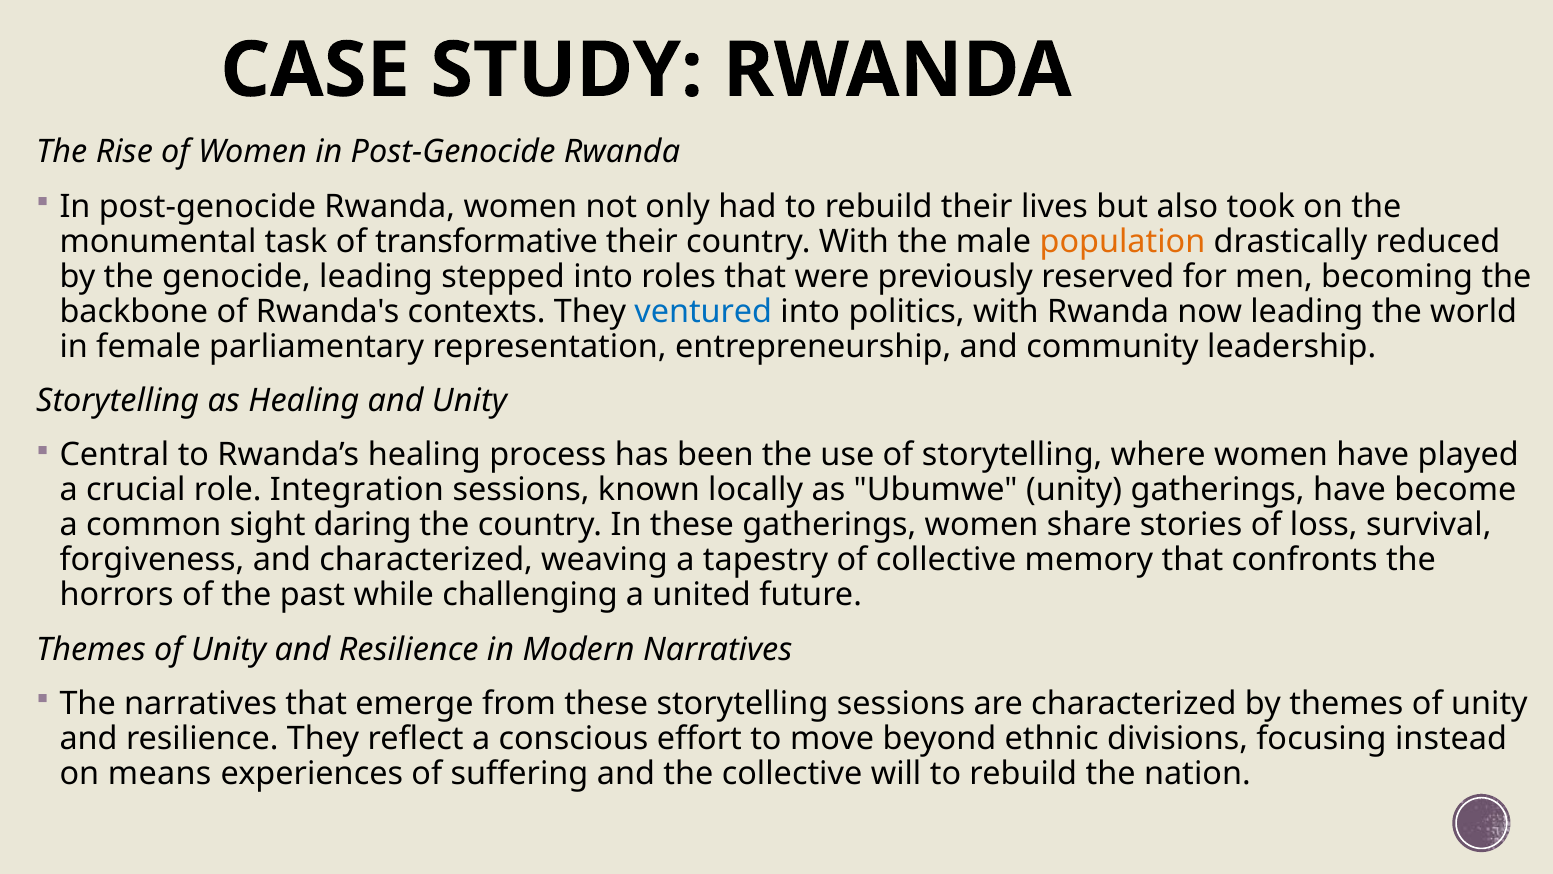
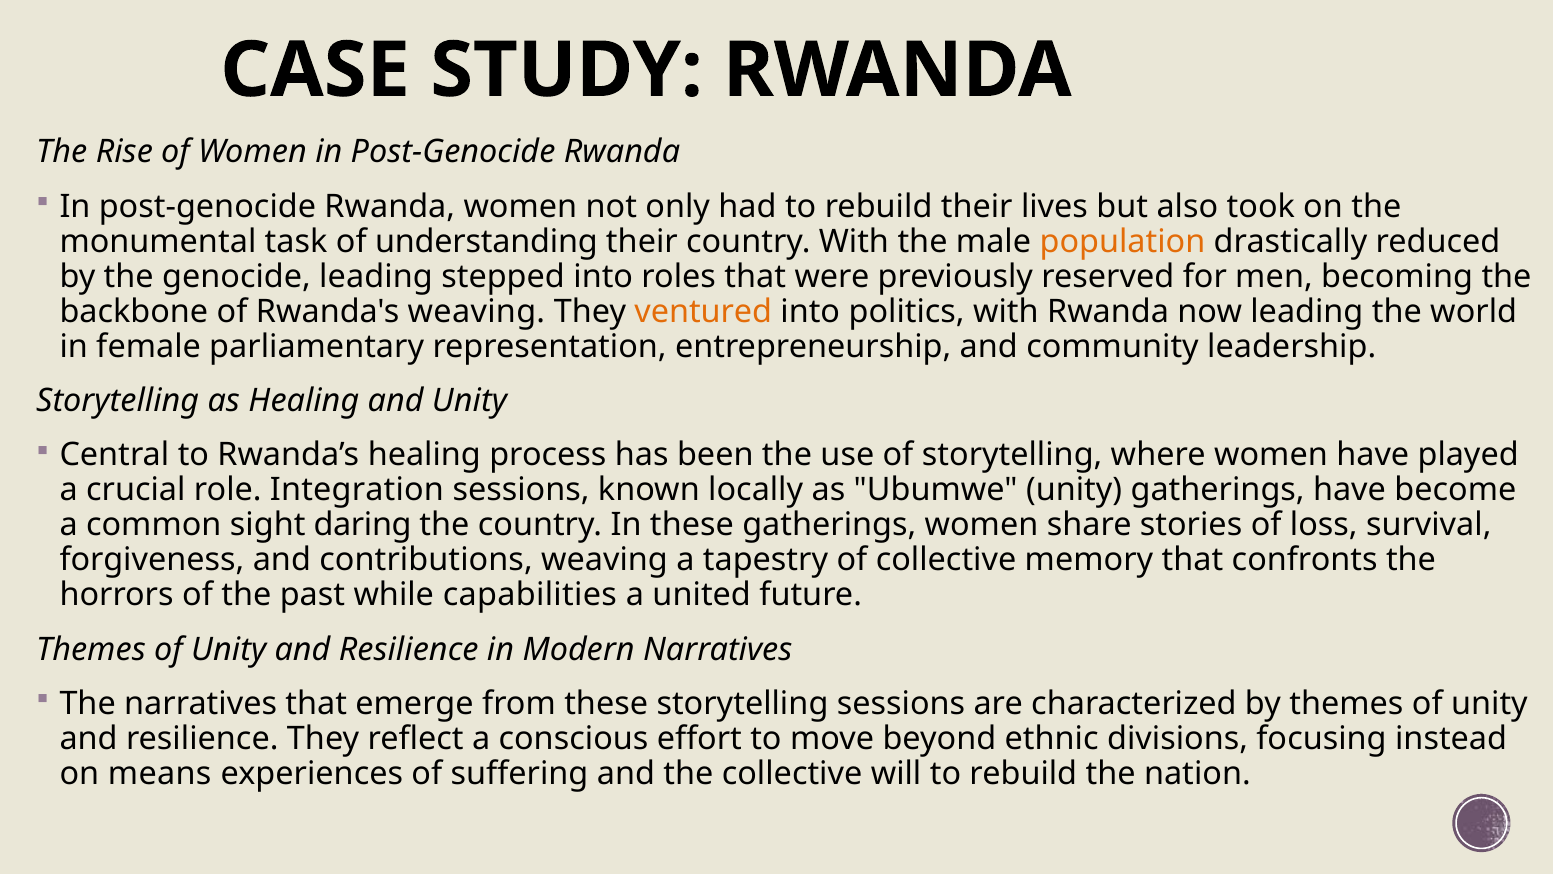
transformative: transformative -> understanding (486, 241)
Rwanda's contexts: contexts -> weaving (476, 311)
ventured colour: blue -> orange (703, 311)
and characterized: characterized -> contributions (426, 560)
challenging: challenging -> capabilities (530, 595)
